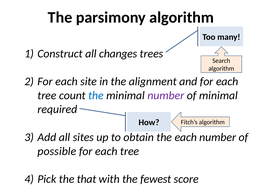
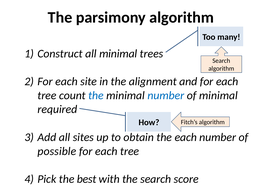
all changes: changes -> minimal (118, 54)
number colour: purple -> blue (166, 96)
that: that -> best (87, 180)
the fewest: fewest -> search (156, 180)
